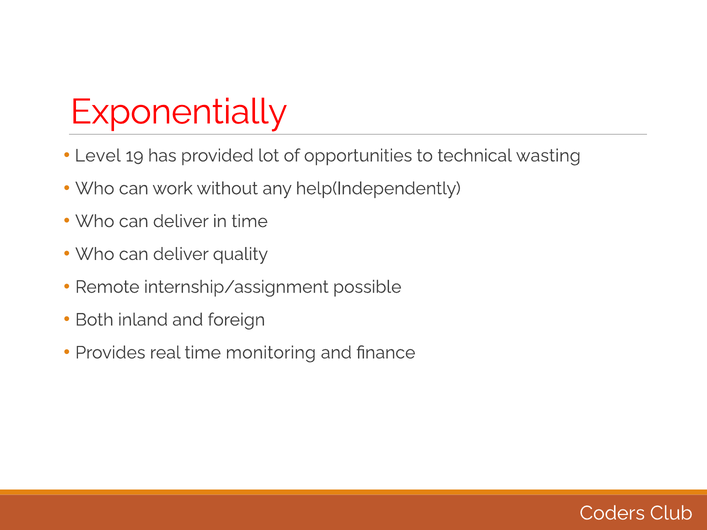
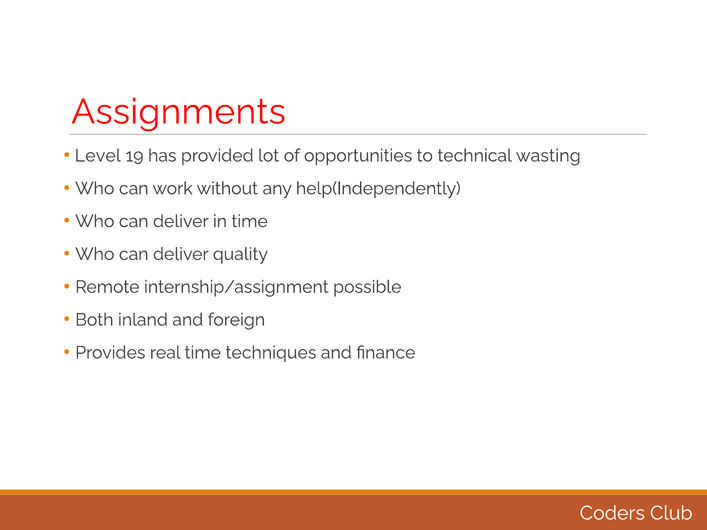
Exponentially: Exponentially -> Assignments (178, 112)
monitoring: monitoring -> techniques (271, 353)
